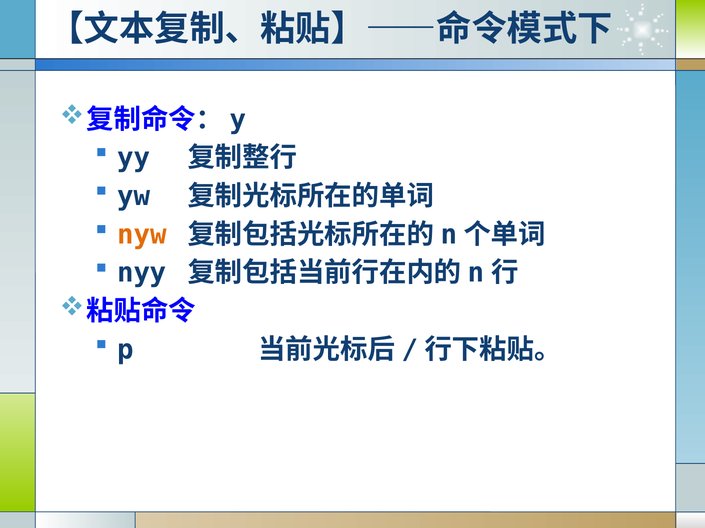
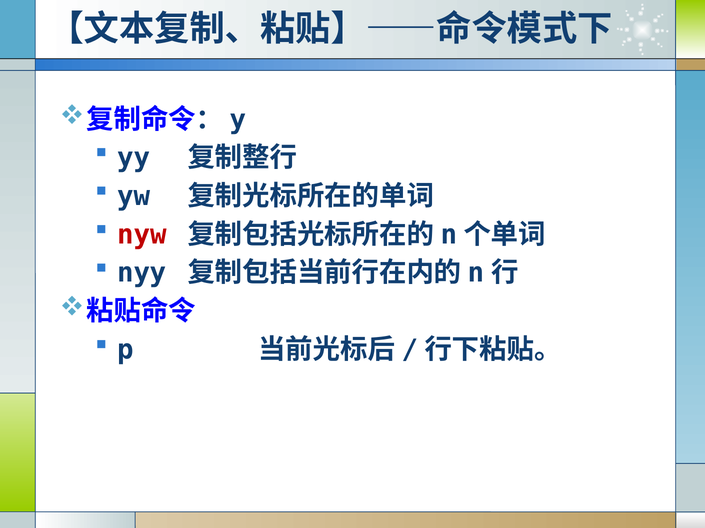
nyw colour: orange -> red (142, 235)
